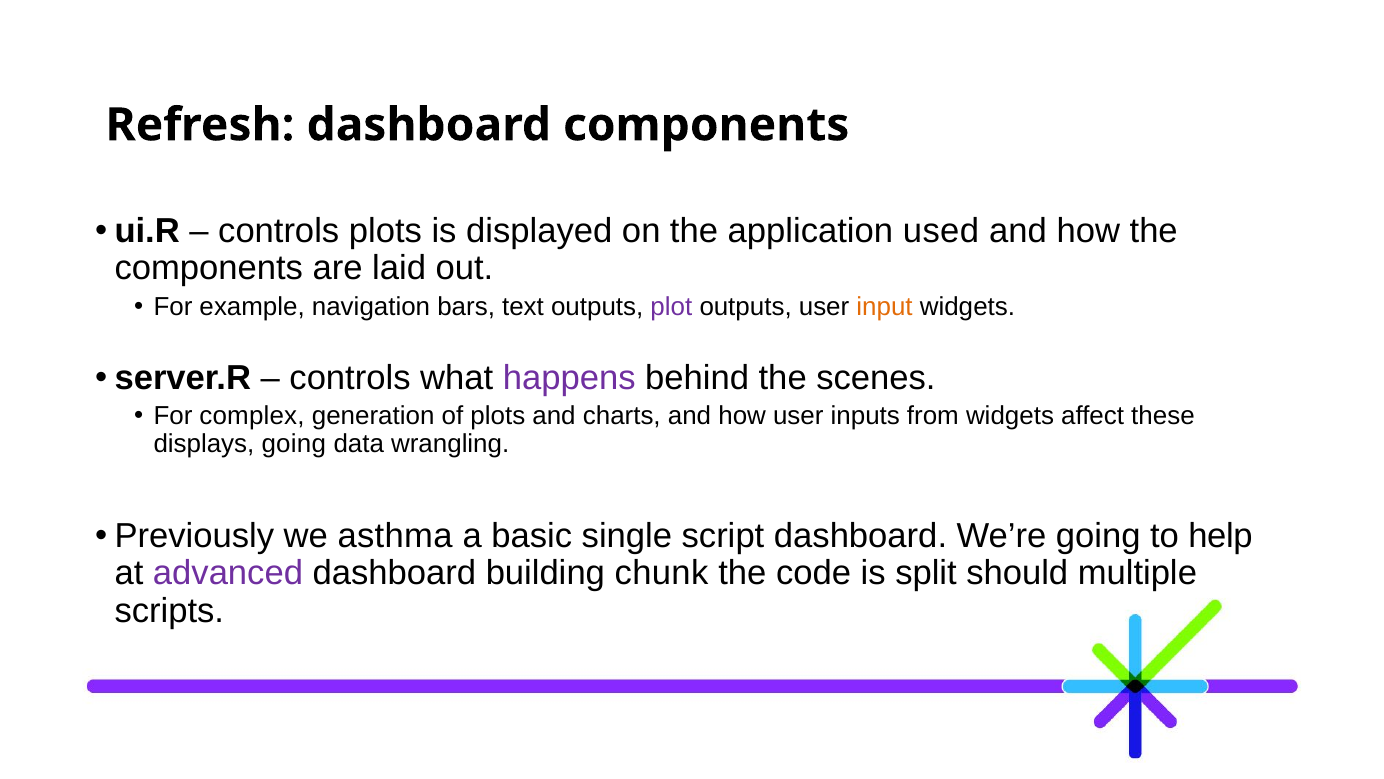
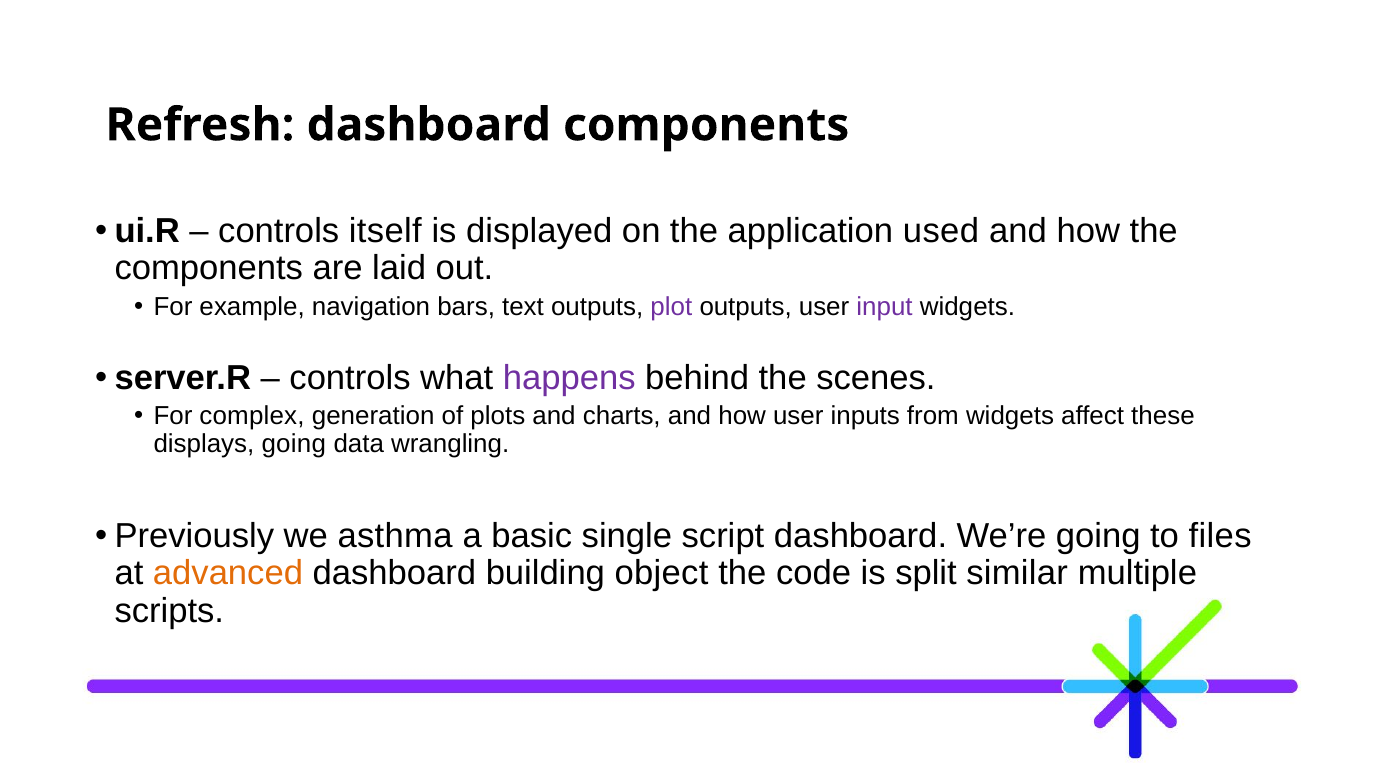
controls plots: plots -> itself (385, 231)
input colour: orange -> purple (885, 306)
help: help -> files (1220, 536)
advanced colour: purple -> orange (228, 573)
chunk: chunk -> object (662, 573)
should: should -> similar (1017, 573)
